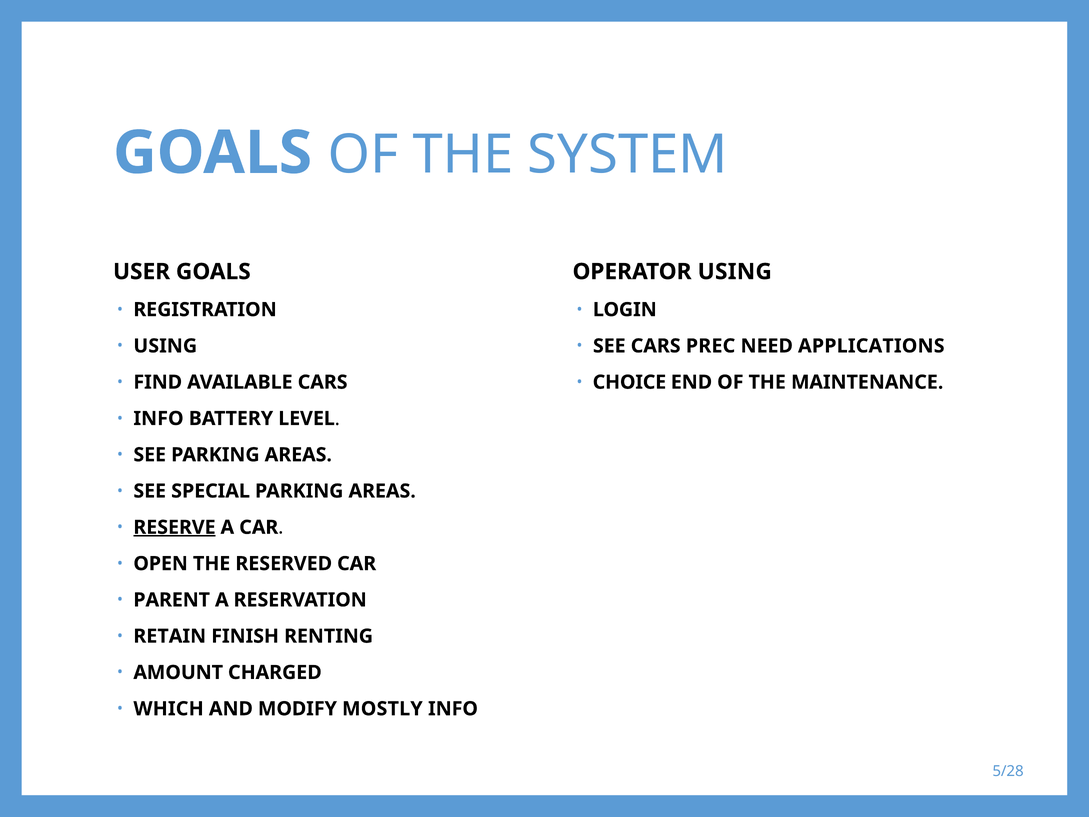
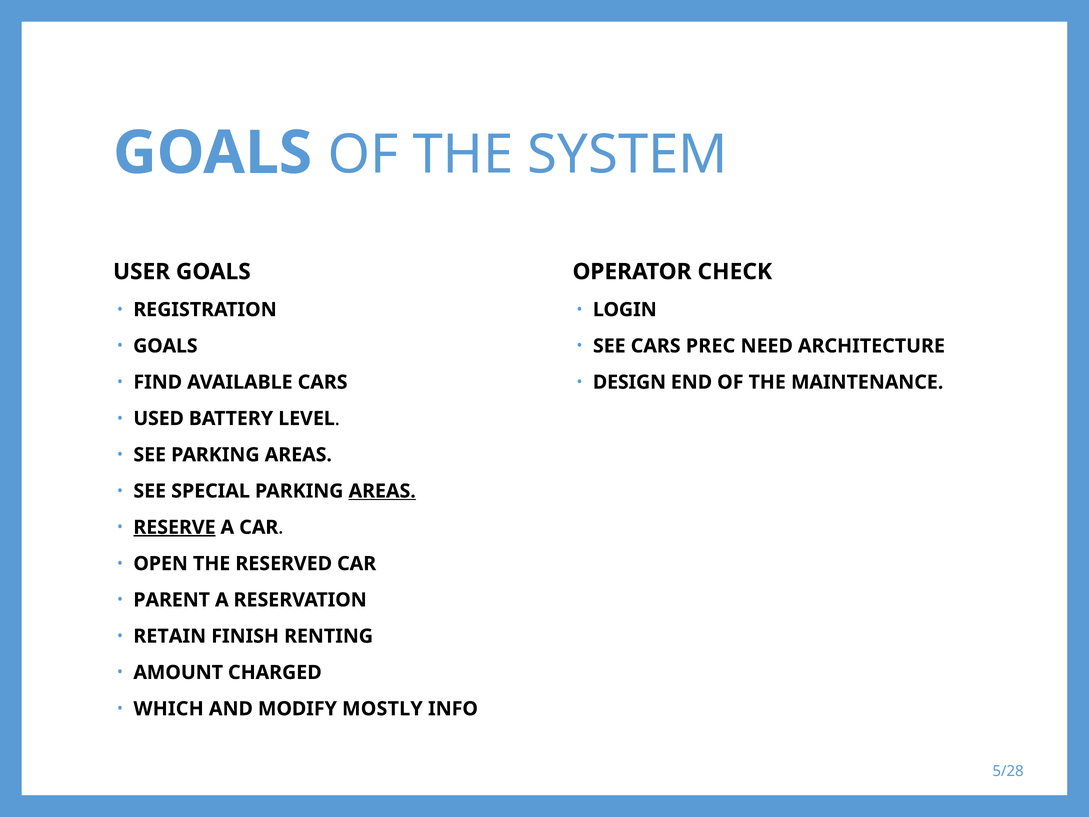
OPERATOR USING: USING -> CHECK (735, 272)
USING: USING -> GOALS (165, 346)
APPLICATIONS: APPLICATIONS -> ARCHITECTURE (871, 346)
CHOICE: CHOICE -> DESIGN (629, 382)
INFO: INFO -> USED (159, 418)
AREAS underline: none -> present (382, 491)
